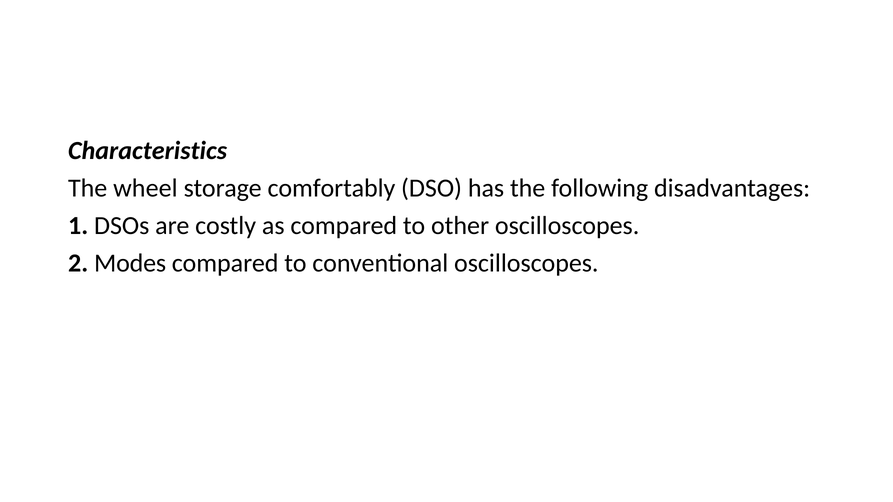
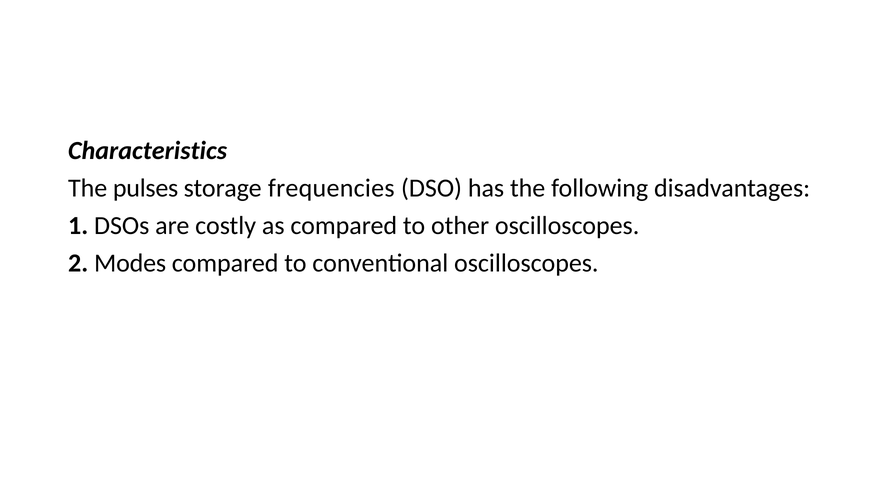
wheel: wheel -> pulses (146, 188)
comfortably: comfortably -> frequencies (331, 188)
